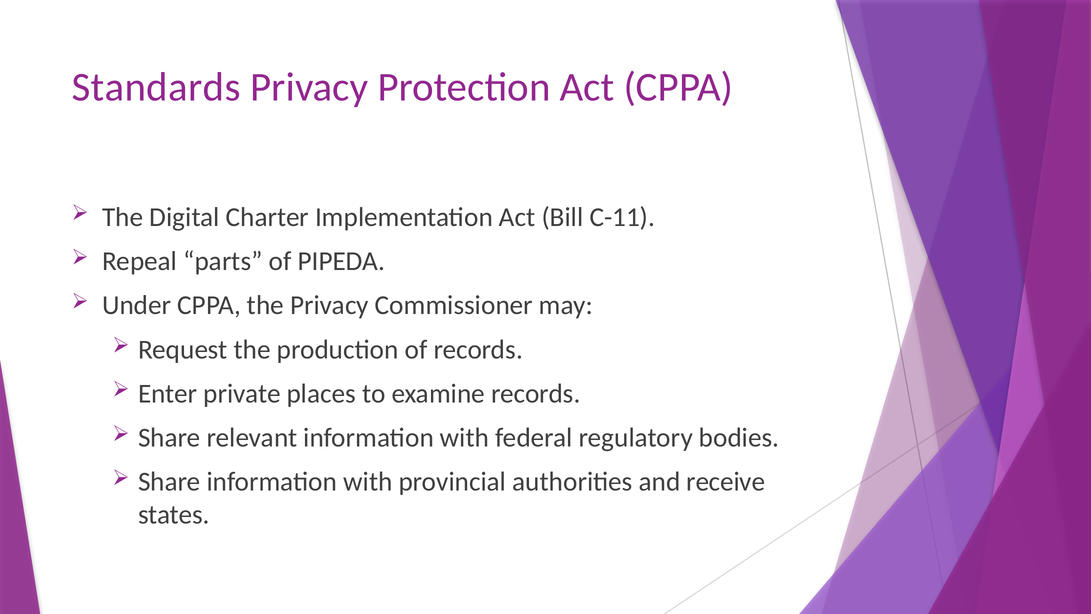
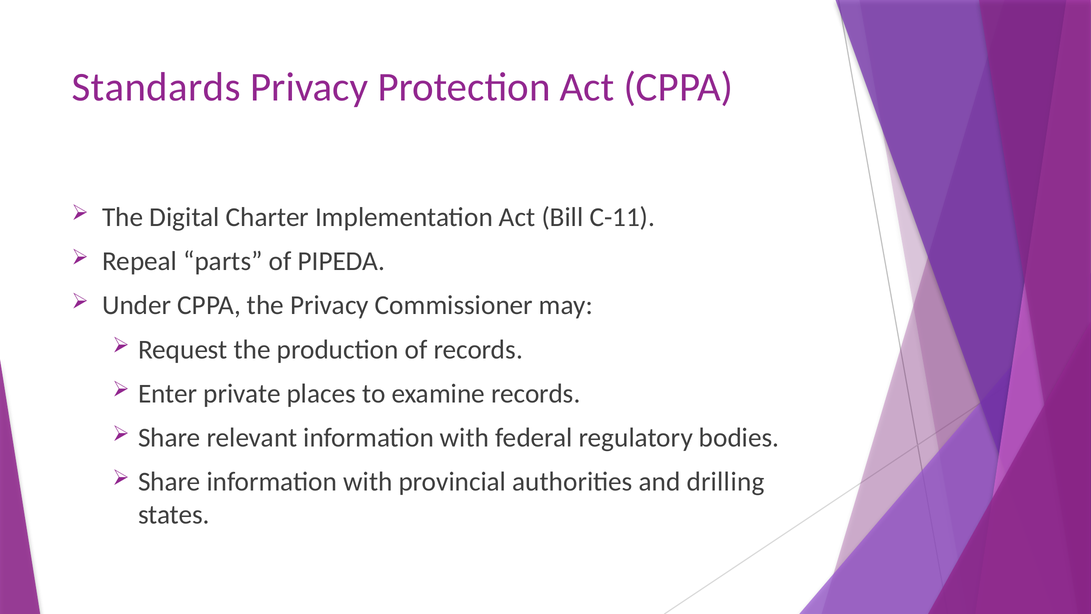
receive: receive -> drilling (726, 482)
